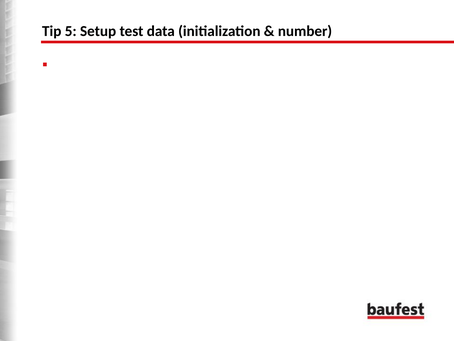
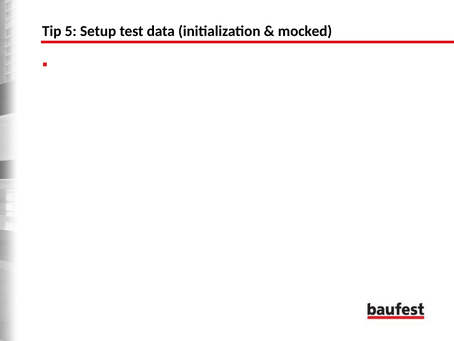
number: number -> mocked (305, 31)
